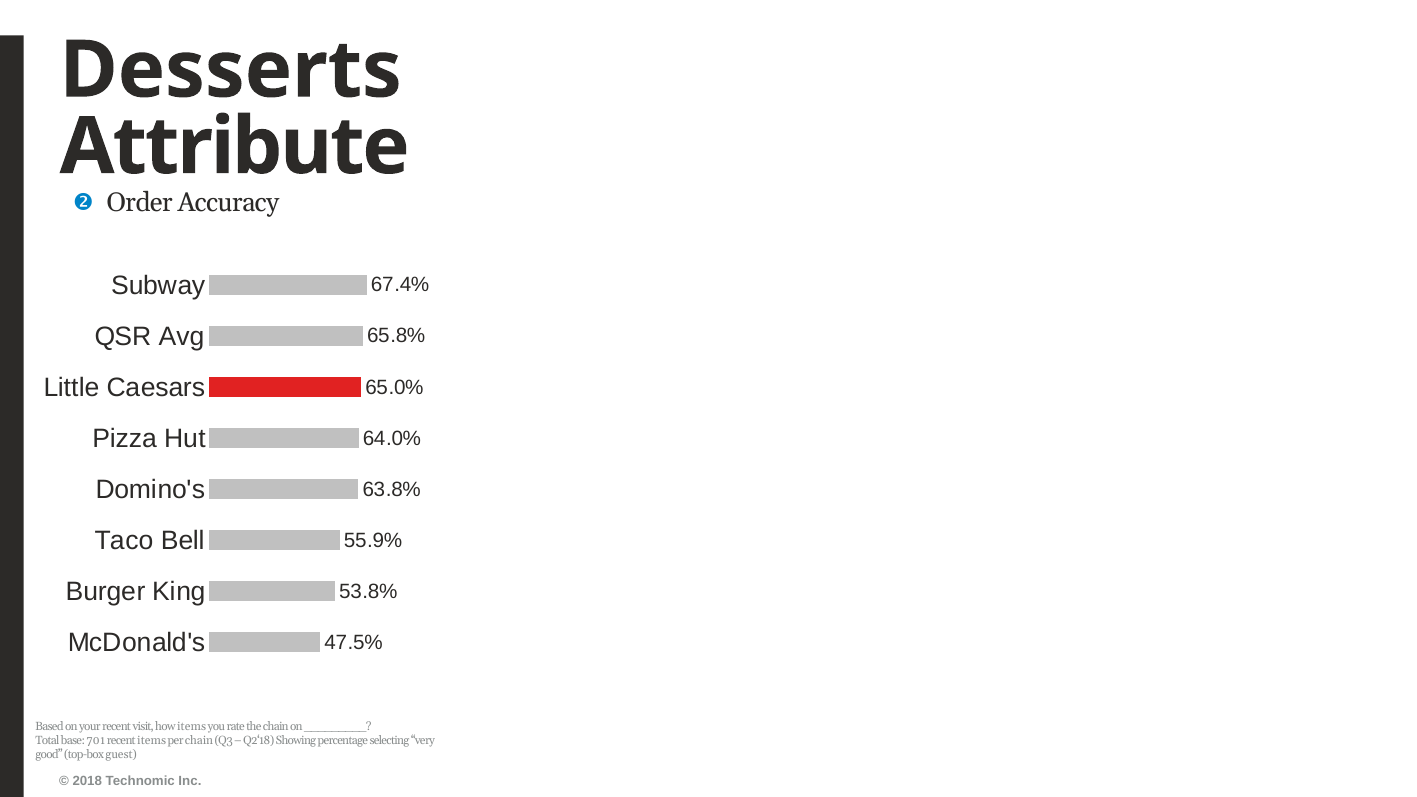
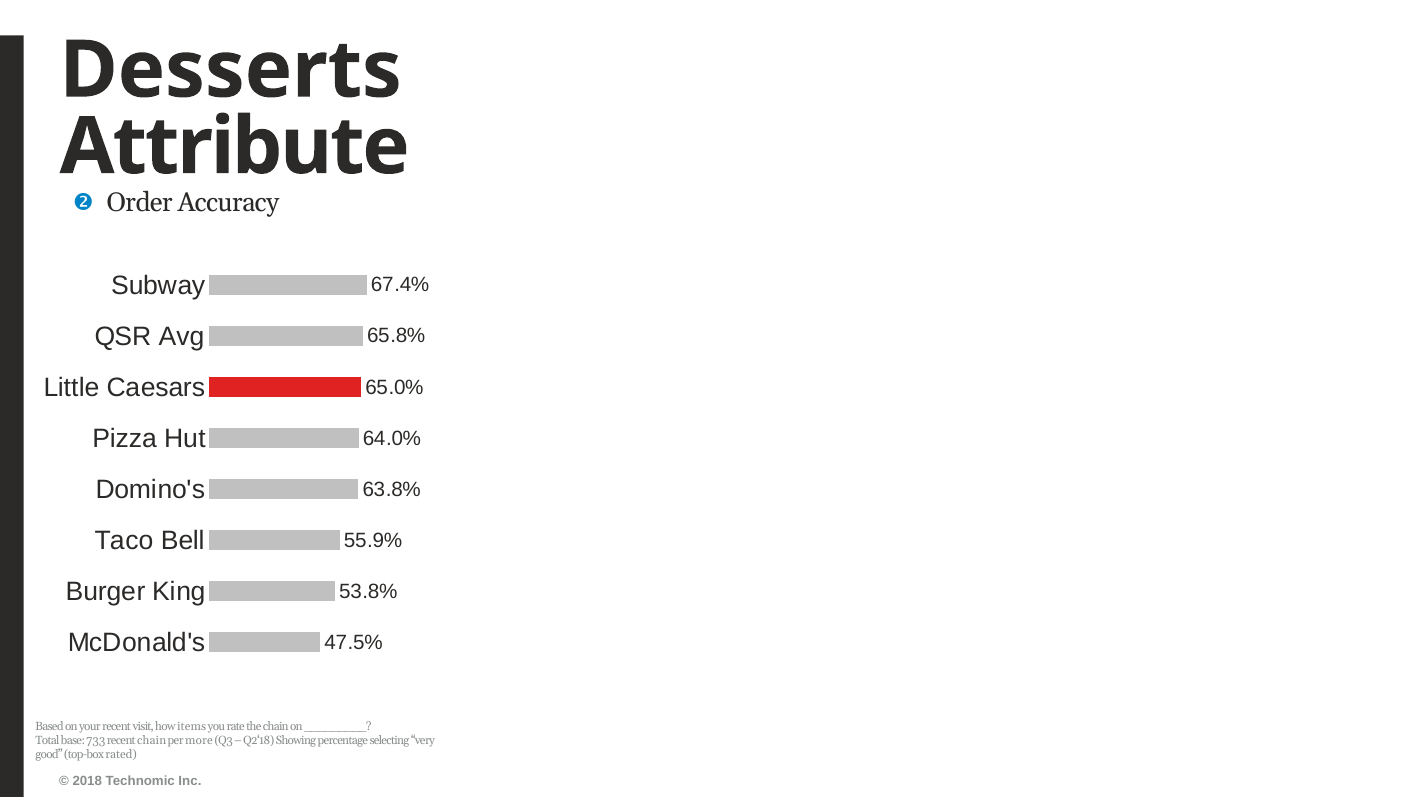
701: 701 -> 733 (96, 740)
recent items: items -> chain (152, 740)
per chain: chain -> more (199, 740)
guest: guest -> rated (121, 755)
